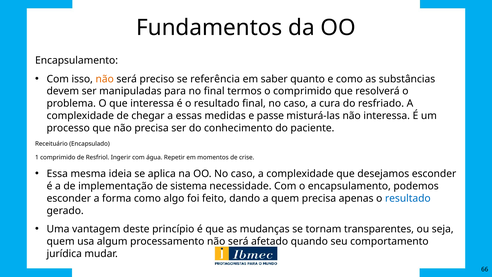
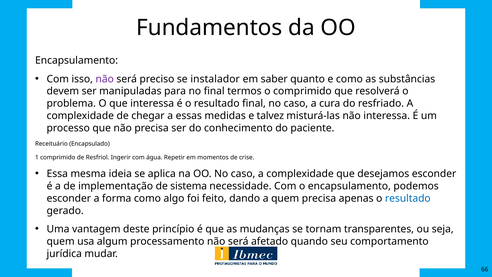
não colour: orange -> purple (105, 79)
referência: referência -> instalador (215, 79)
passe: passe -> talvez (270, 116)
